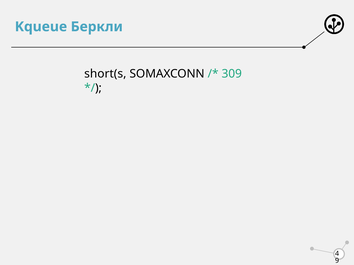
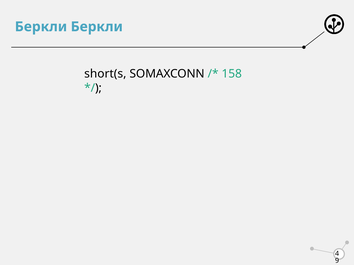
Kqueue: Kqueue -> Беркли (41, 27)
309: 309 -> 158 (232, 74)
